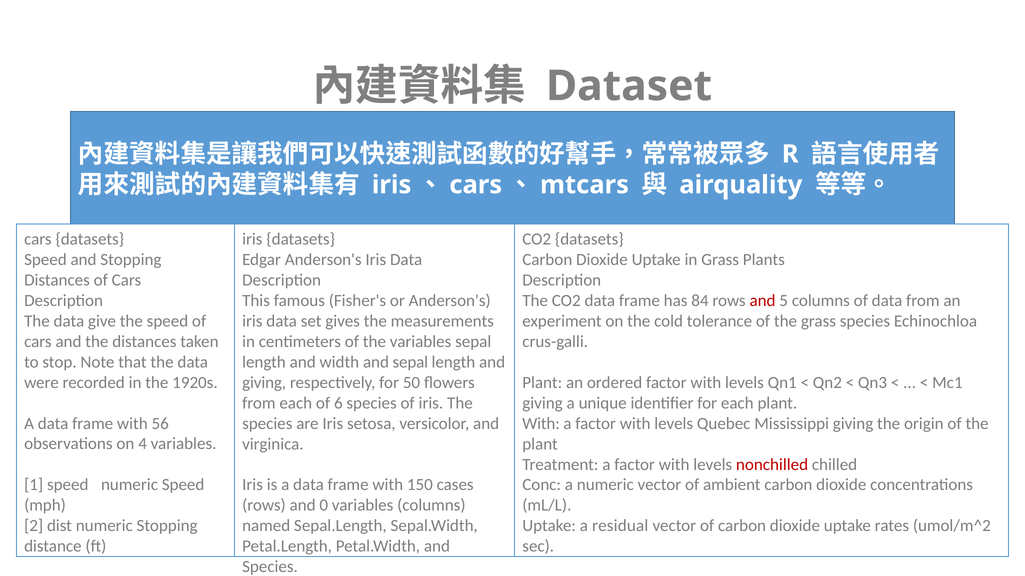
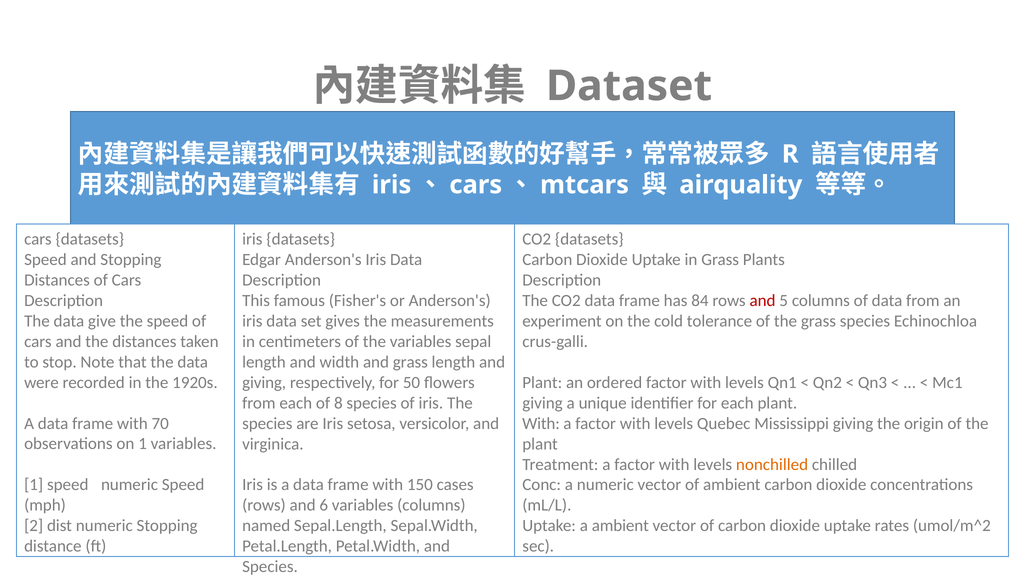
and sepal: sepal -> grass (410, 362)
6: 6 -> 8 (338, 403)
56: 56 -> 70 (160, 424)
on 4: 4 -> 1 (143, 444)
nonchilled colour: red -> orange (772, 465)
0: 0 -> 6 (324, 506)
a residual: residual -> ambient (620, 526)
